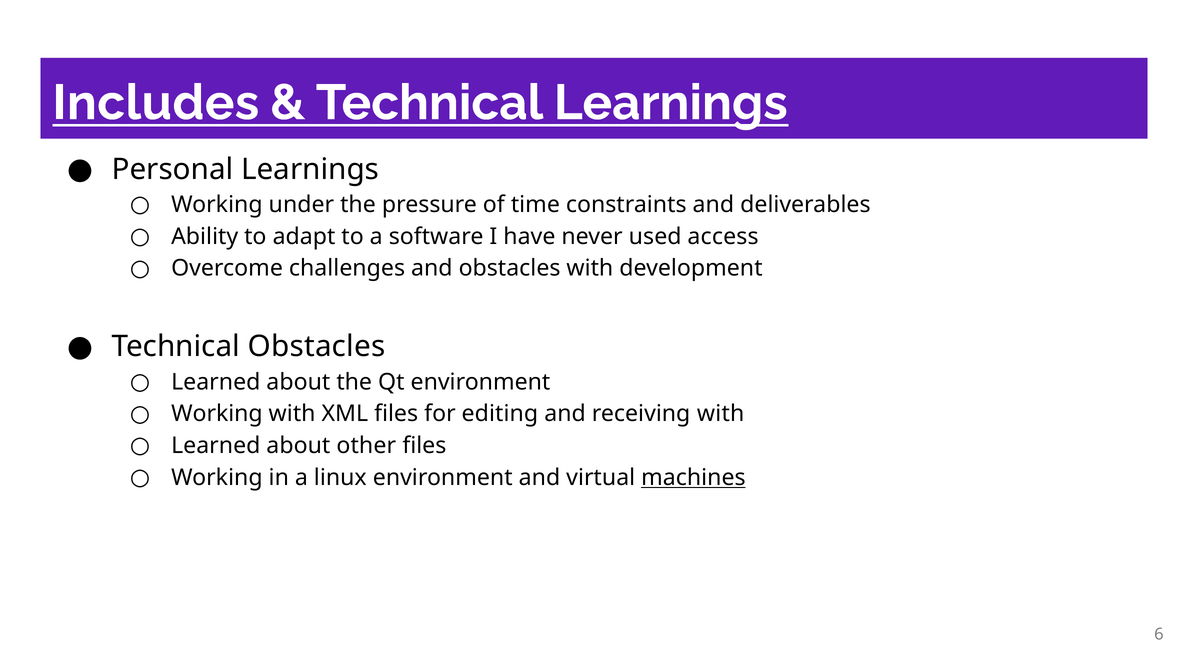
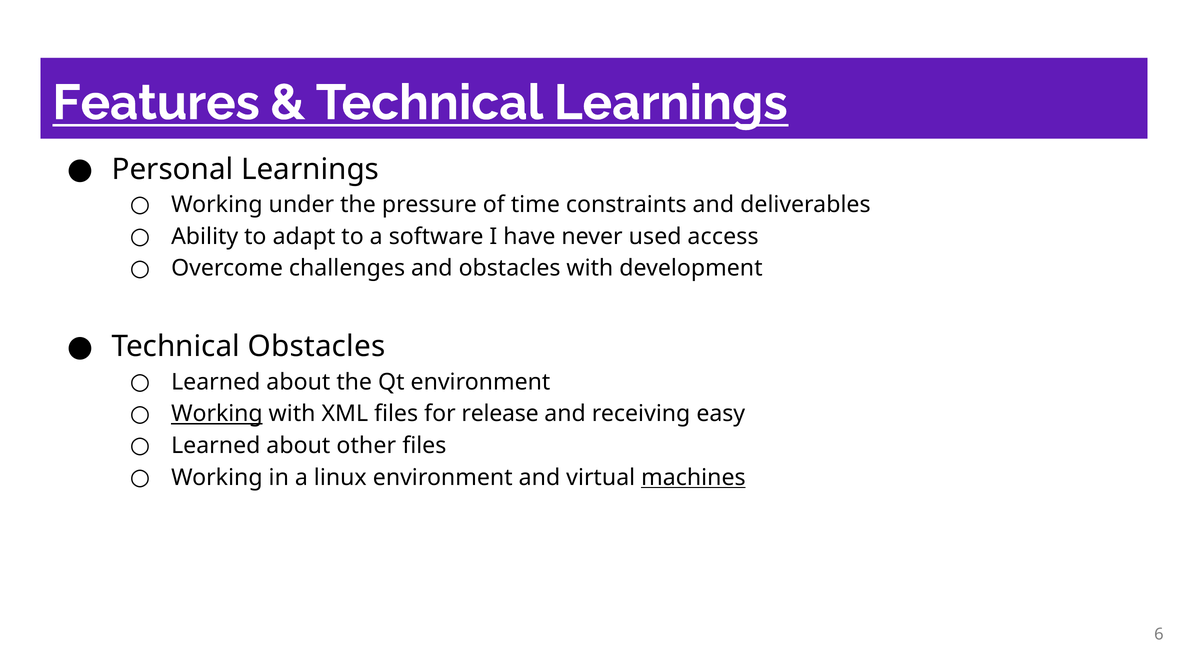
Includes: Includes -> Features (156, 103)
Working underline: none -> present (217, 414)
editing: editing -> release (500, 414)
receiving with: with -> easy (721, 414)
